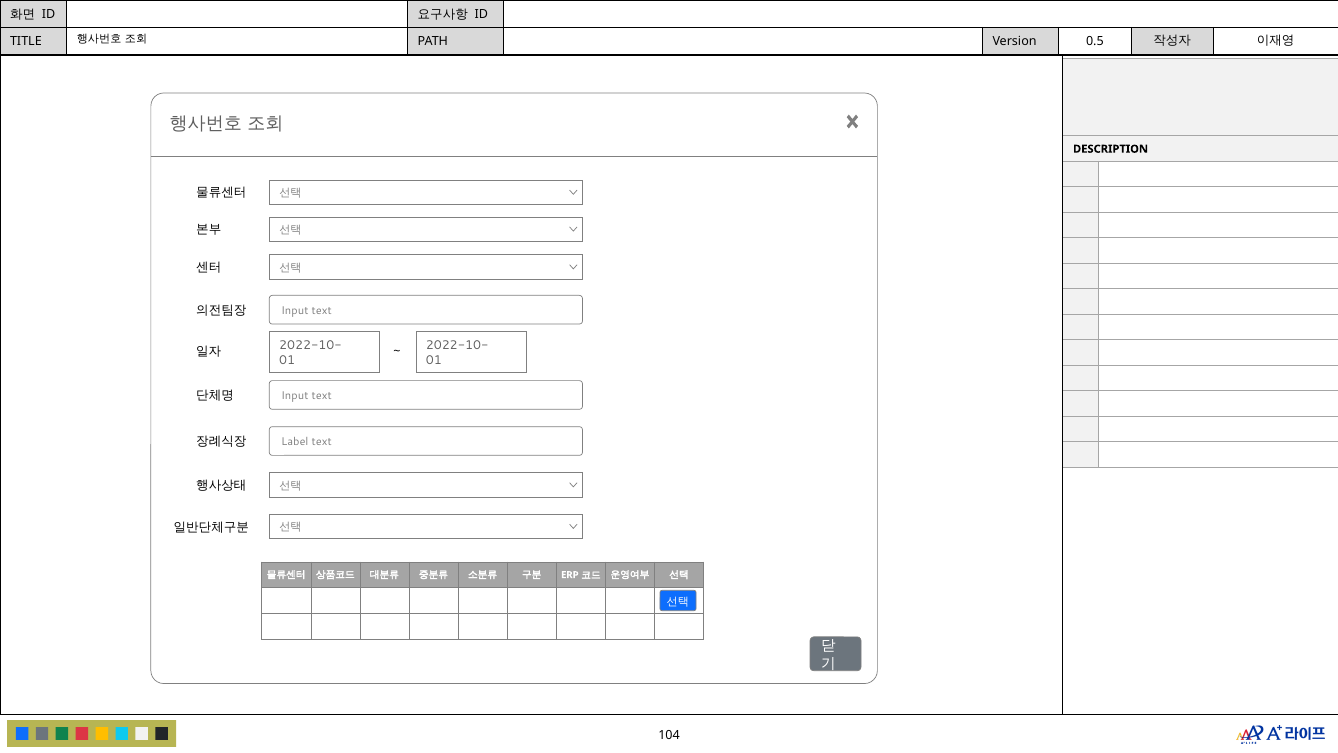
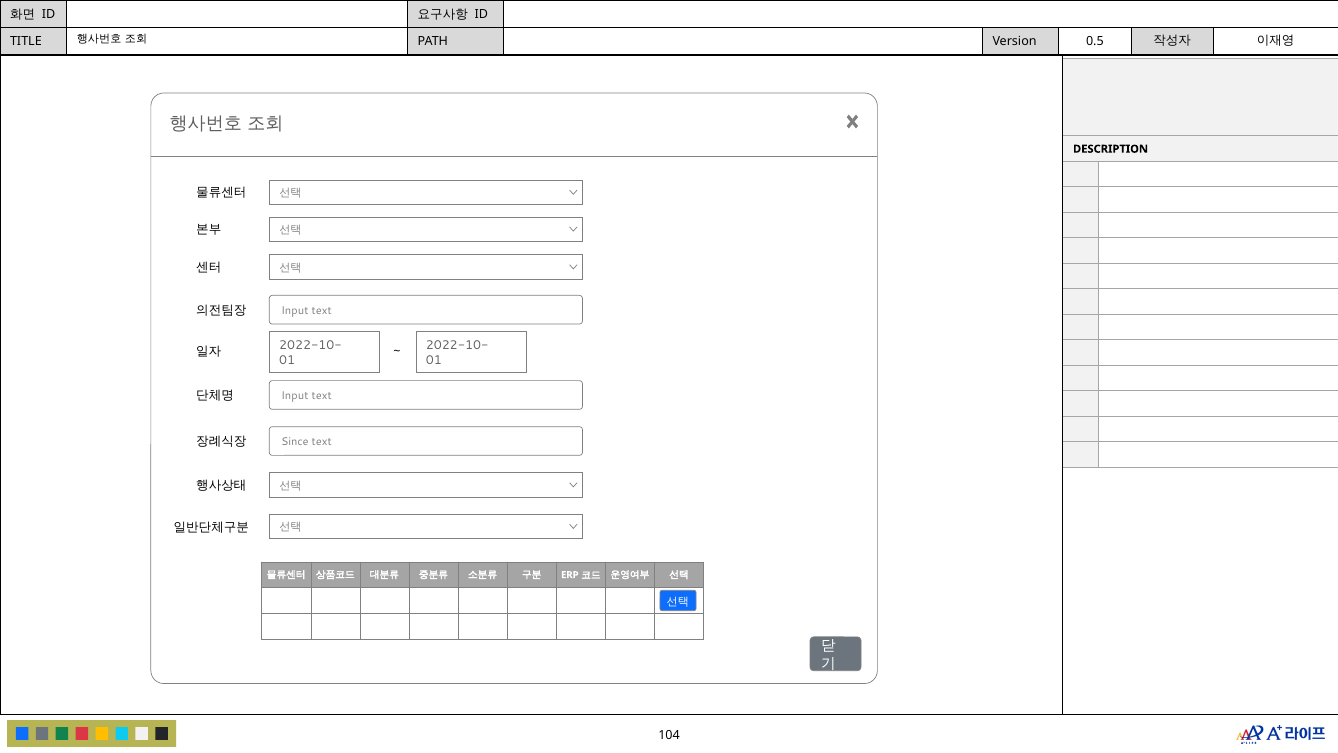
Label: Label -> Since (295, 442)
